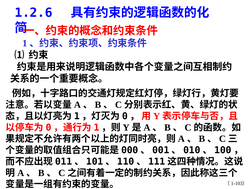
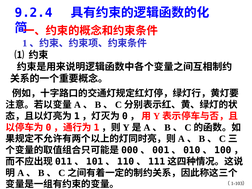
1.2.6: 1.2.6 -> 9.2.4 (34, 13)
